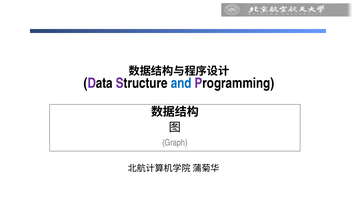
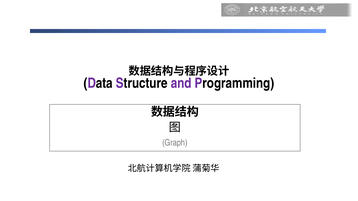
and colour: blue -> purple (181, 83)
